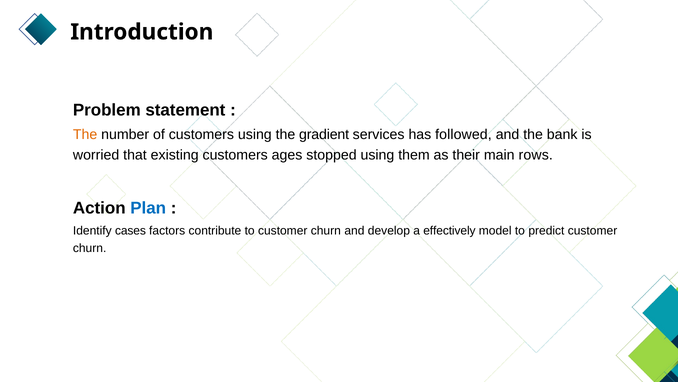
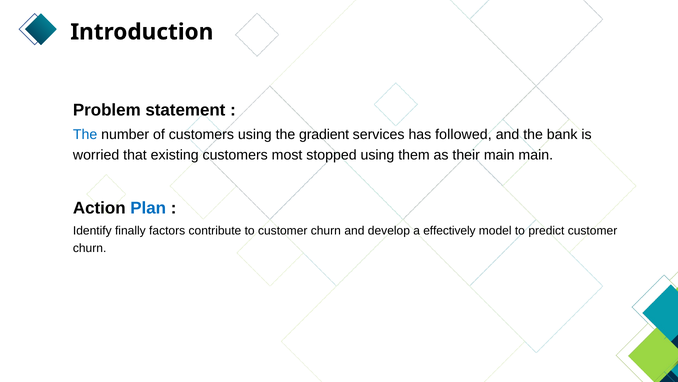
The colour: orange -> blue (85, 134)
ages: ages -> most (287, 155)
main rows: rows -> main (536, 155)
cases: cases -> finally (130, 231)
